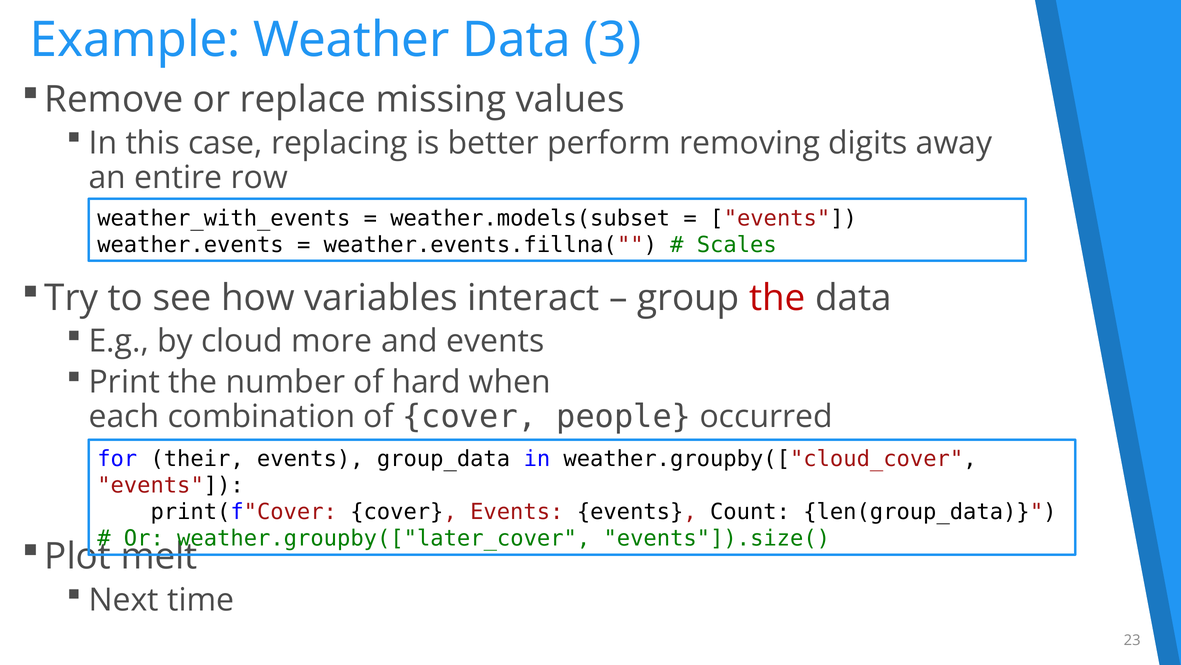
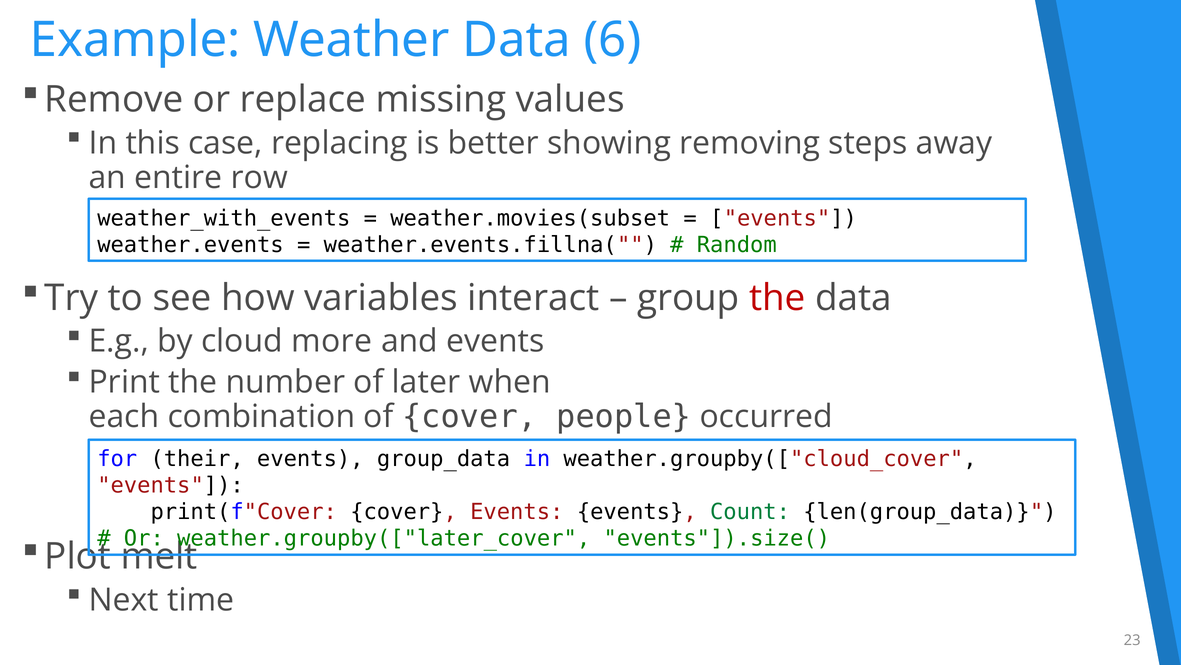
3: 3 -> 6 (613, 40)
perform: perform -> showing (609, 143)
digits: digits -> steps (868, 143)
weather.models(subset: weather.models(subset -> weather.movies(subset (530, 218)
Scales: Scales -> Random (737, 245)
hard: hard -> later (426, 382)
Count colour: black -> green (750, 512)
